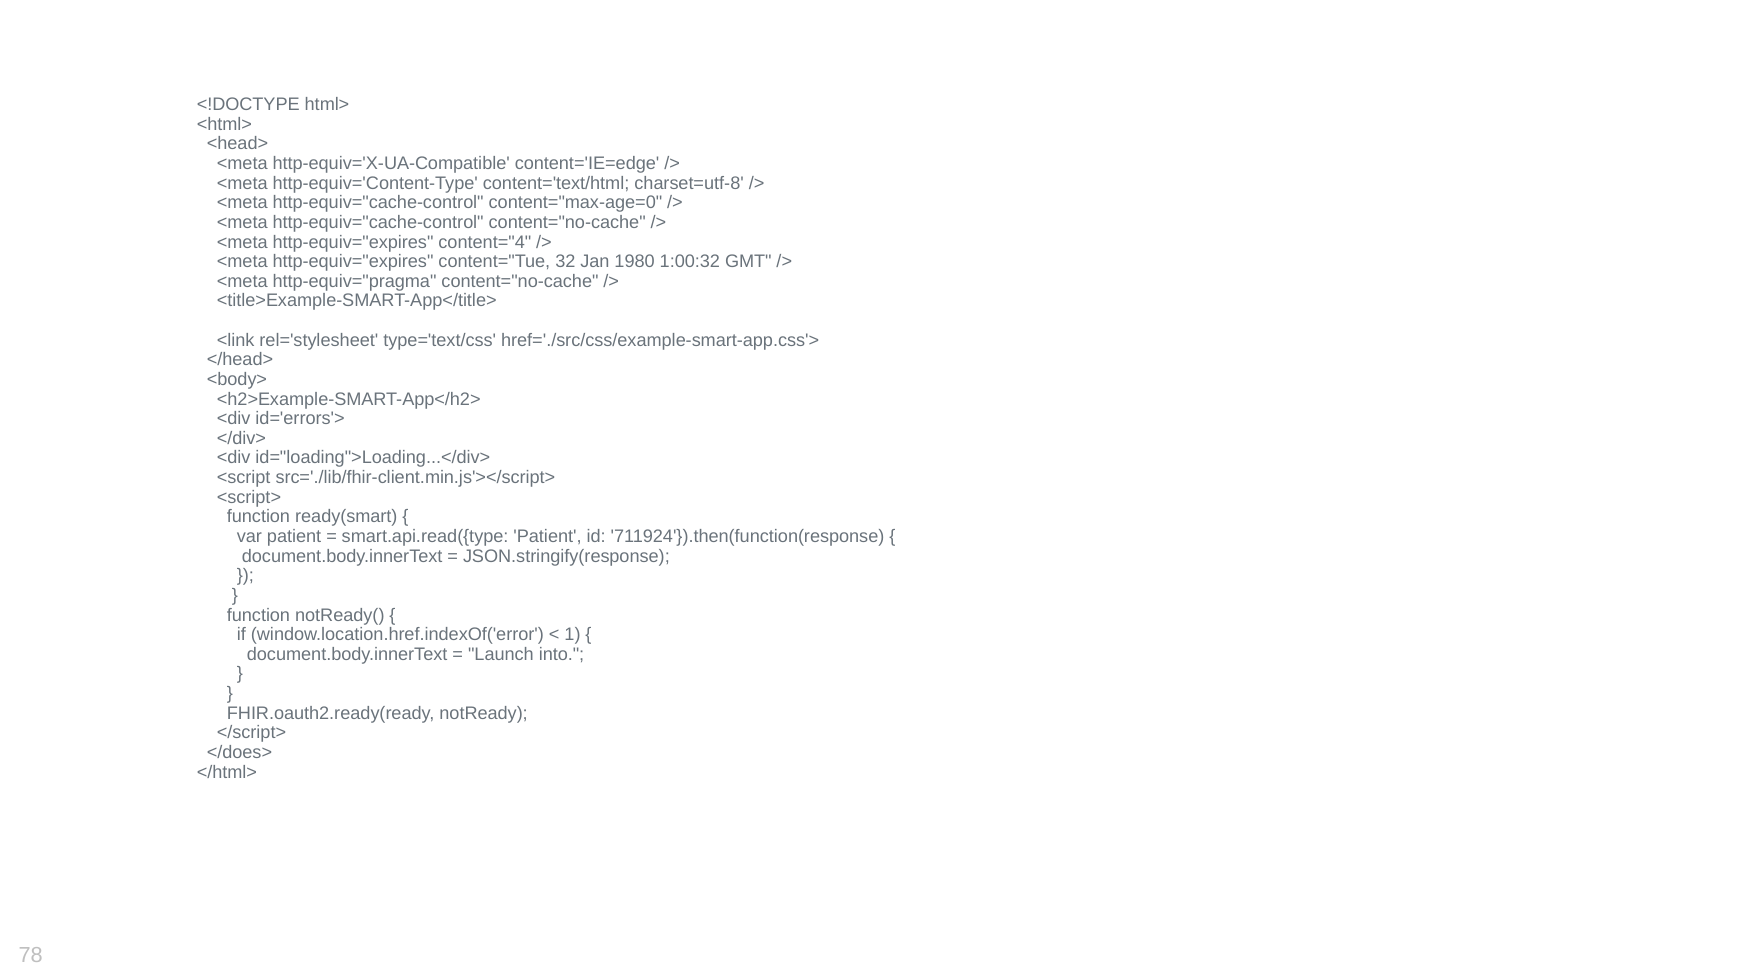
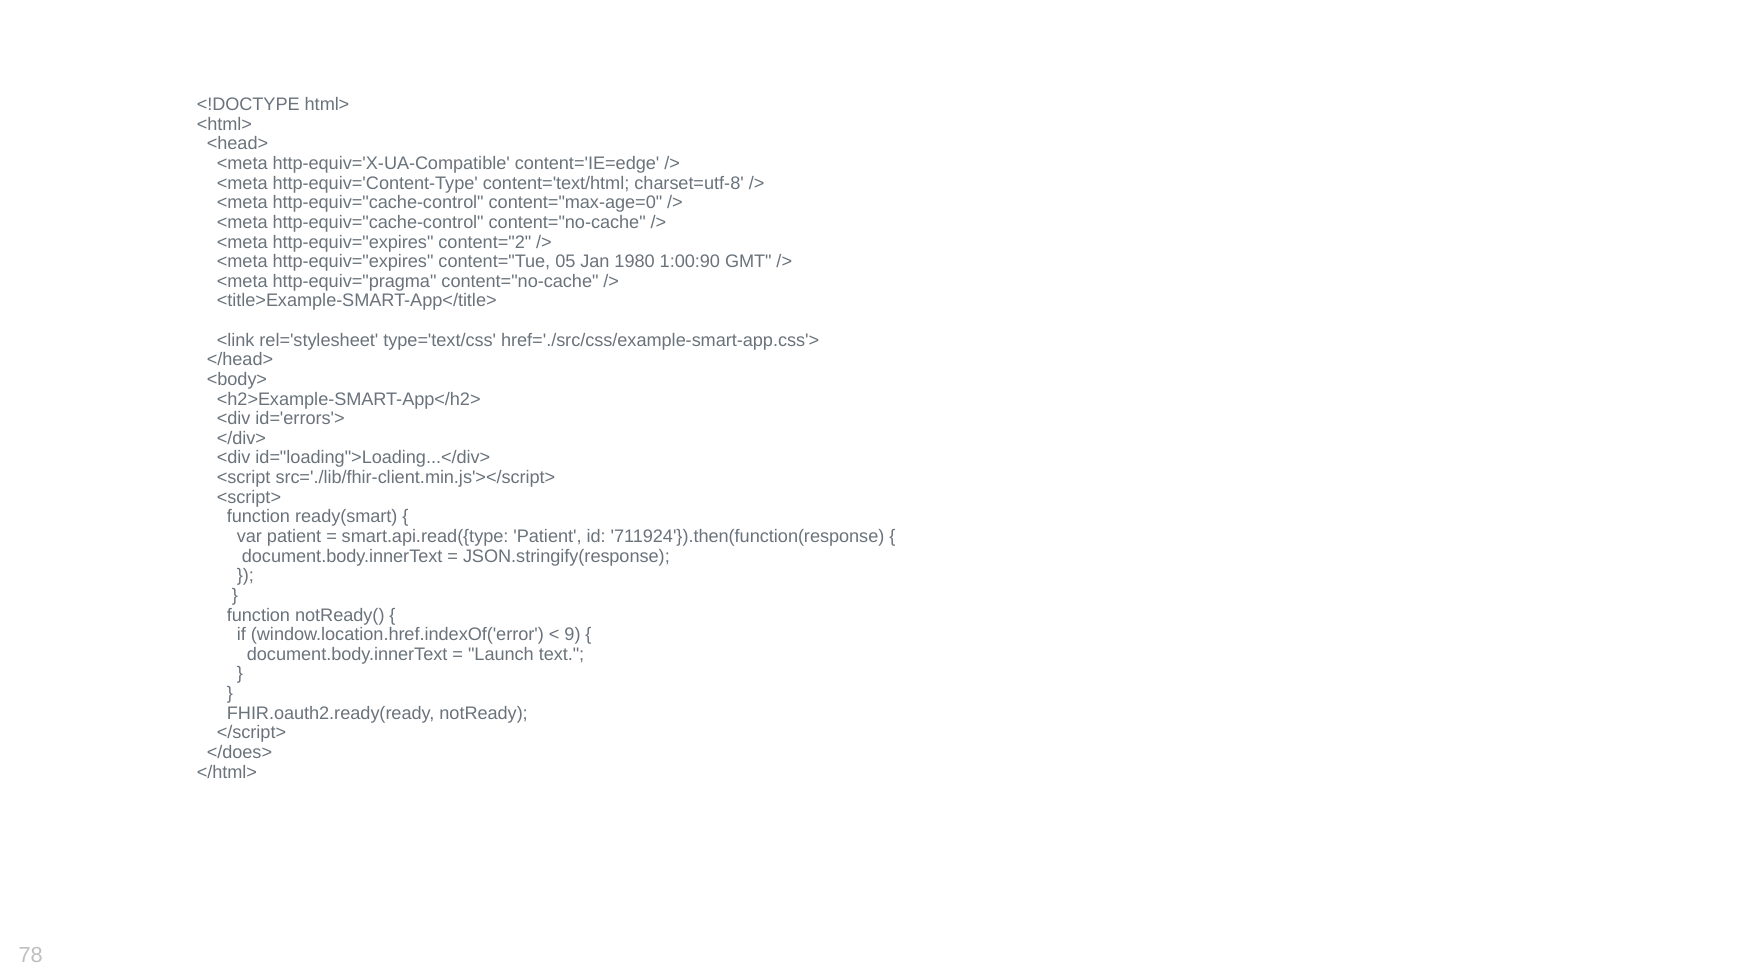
content="4: content="4 -> content="2 (485, 242)
32: 32 -> 05 (565, 262)
1:00:32: 1:00:32 -> 1:00:90 (690, 262)
1: 1 -> 9 (573, 635)
into: into -> text (562, 654)
